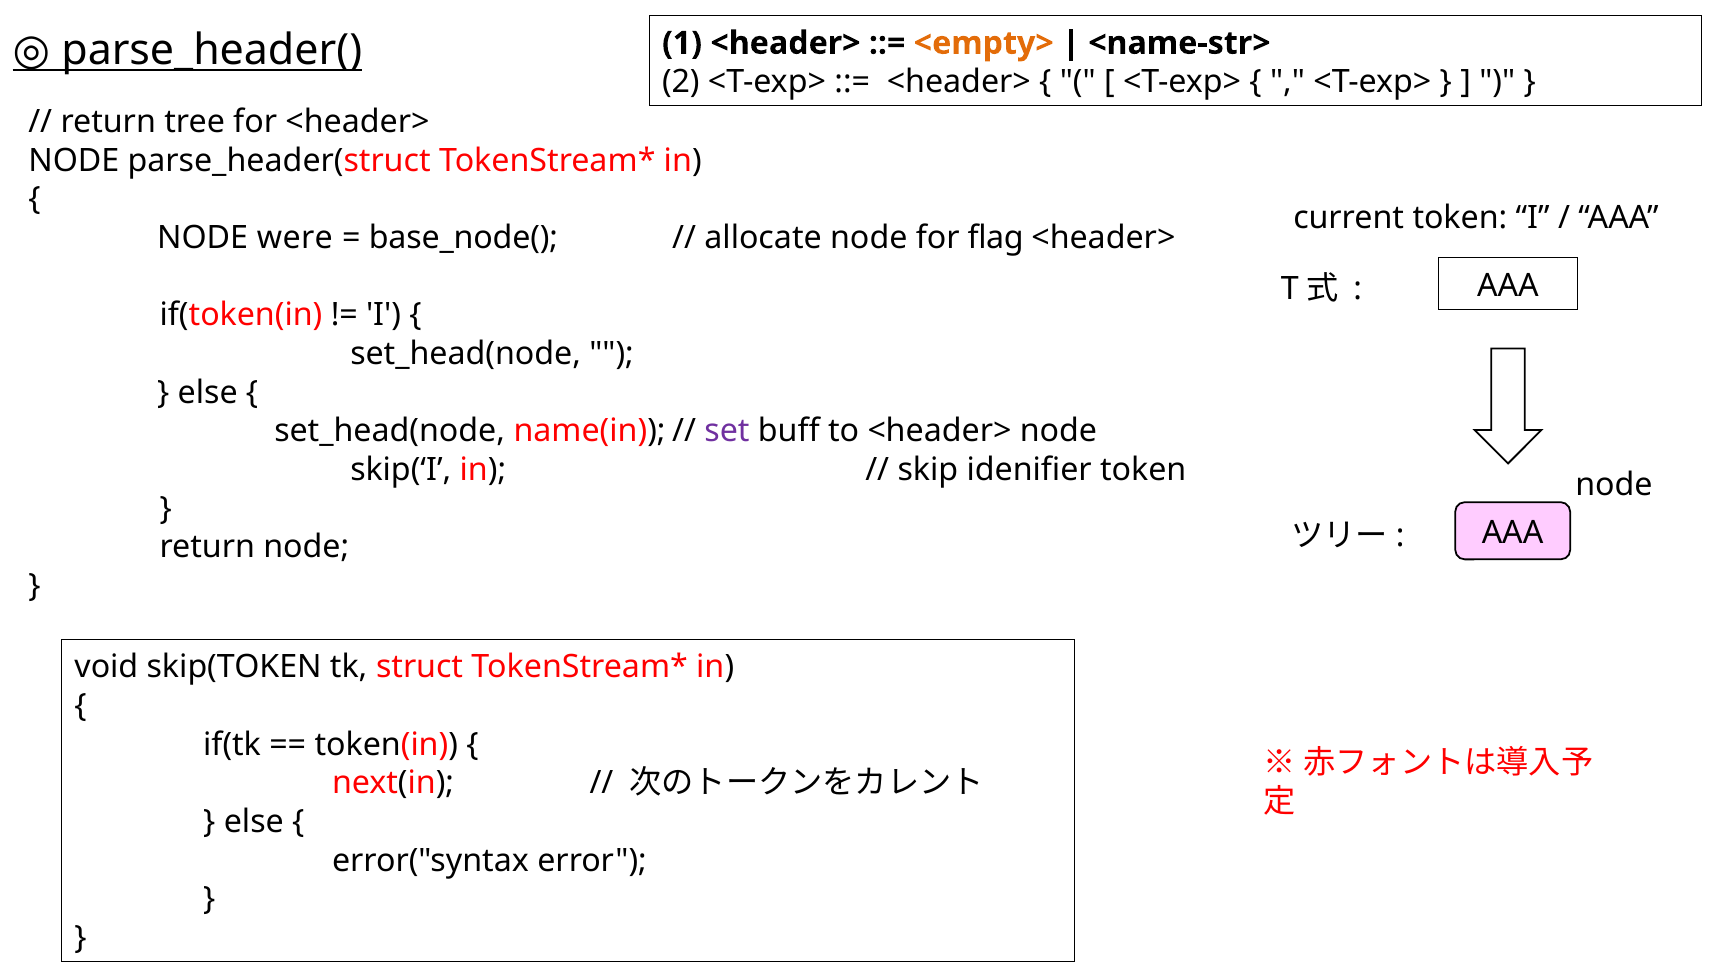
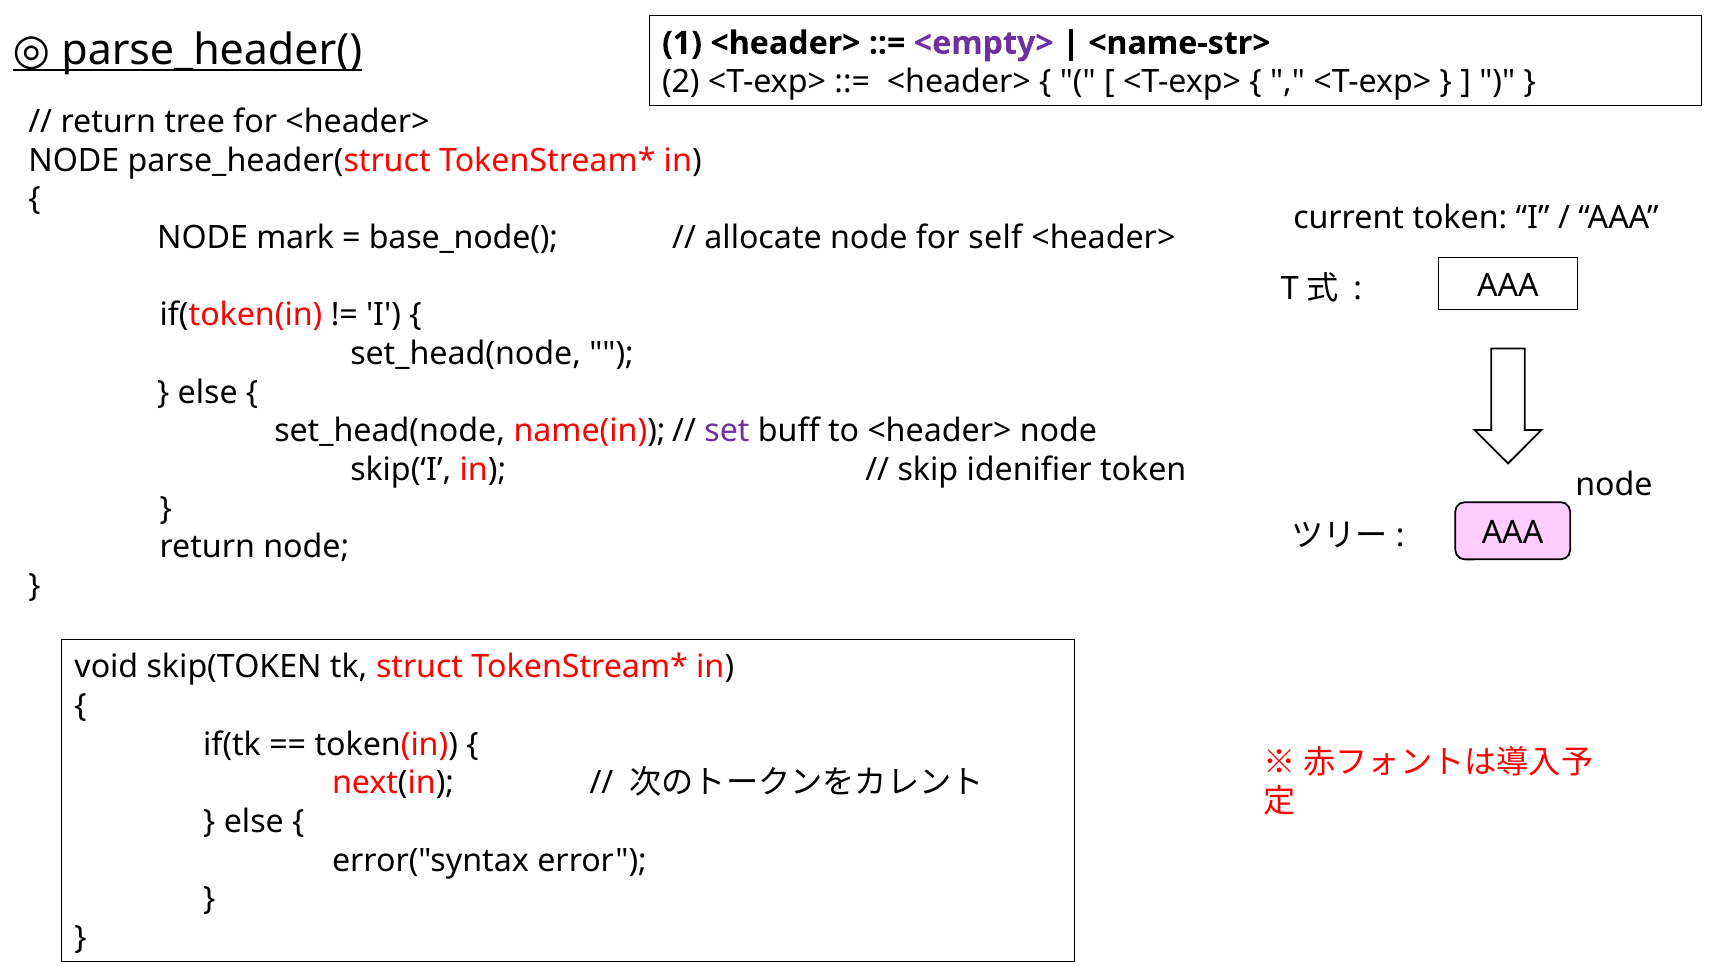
<empty> colour: orange -> purple (984, 43)
were: were -> mark (295, 238)
flag: flag -> self (995, 238)
